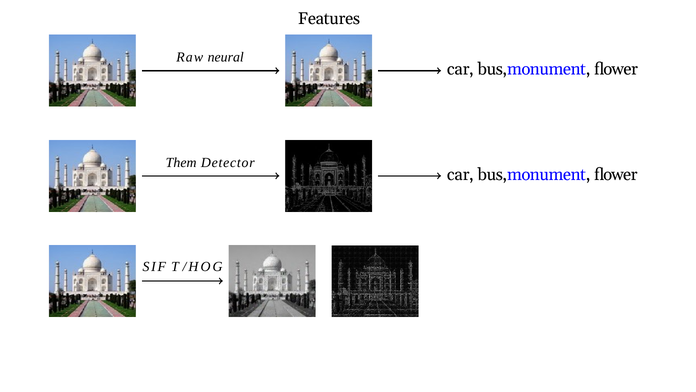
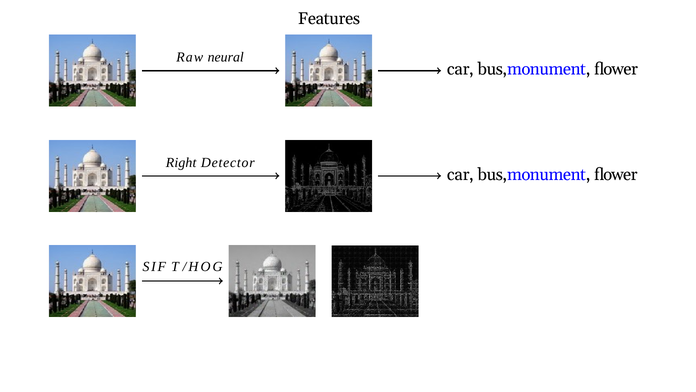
Them: Them -> Right (181, 162)
